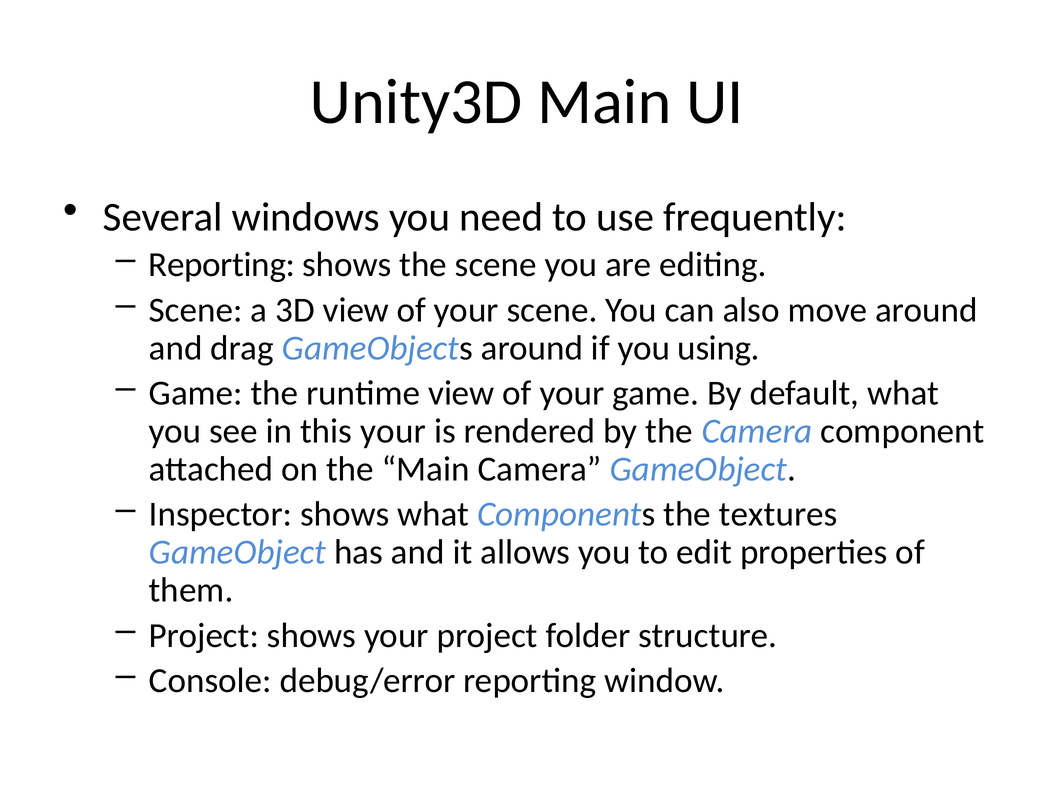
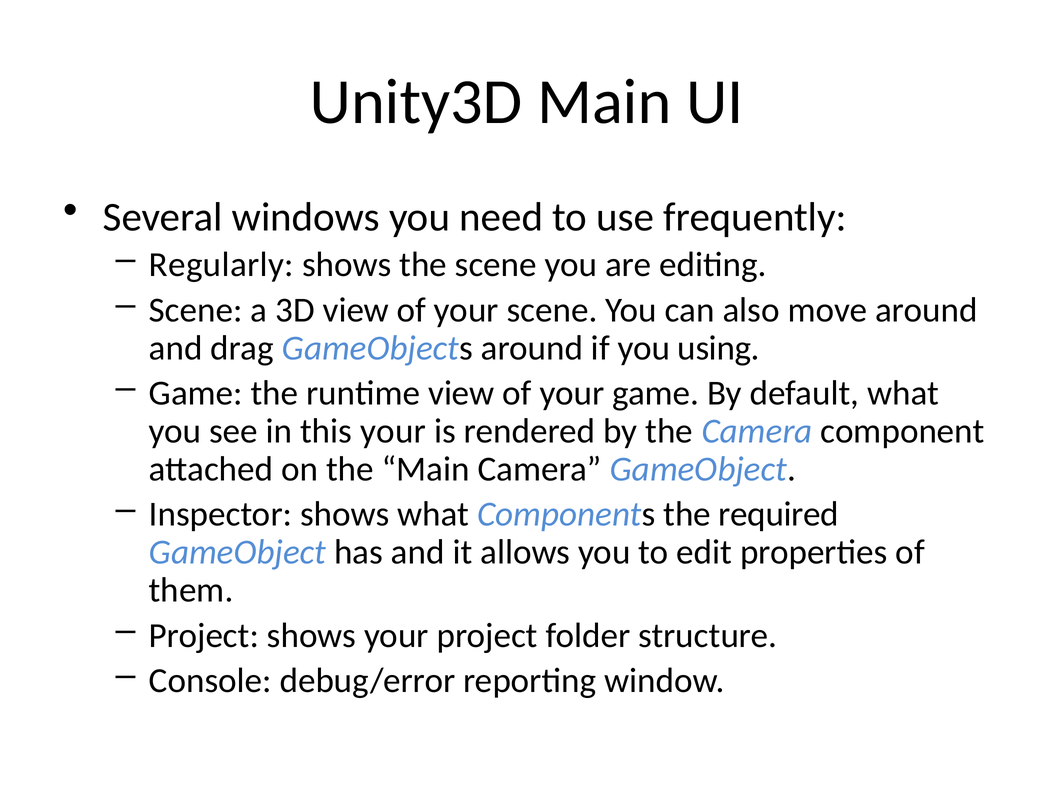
Reporting: Reporting -> Regularly (221, 265)
textures: textures -> required (779, 515)
